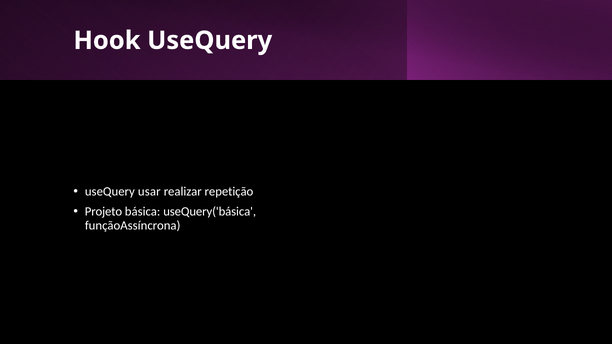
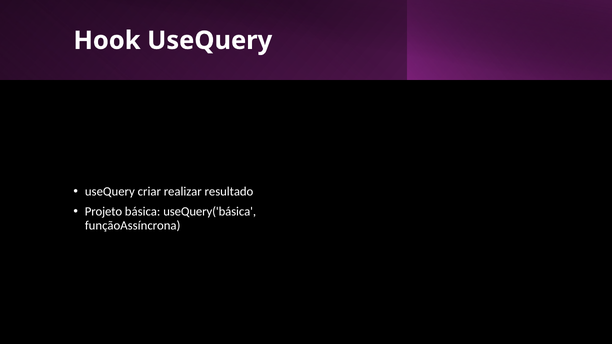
usar: usar -> criar (149, 192)
repetição: repetição -> resultado (229, 192)
